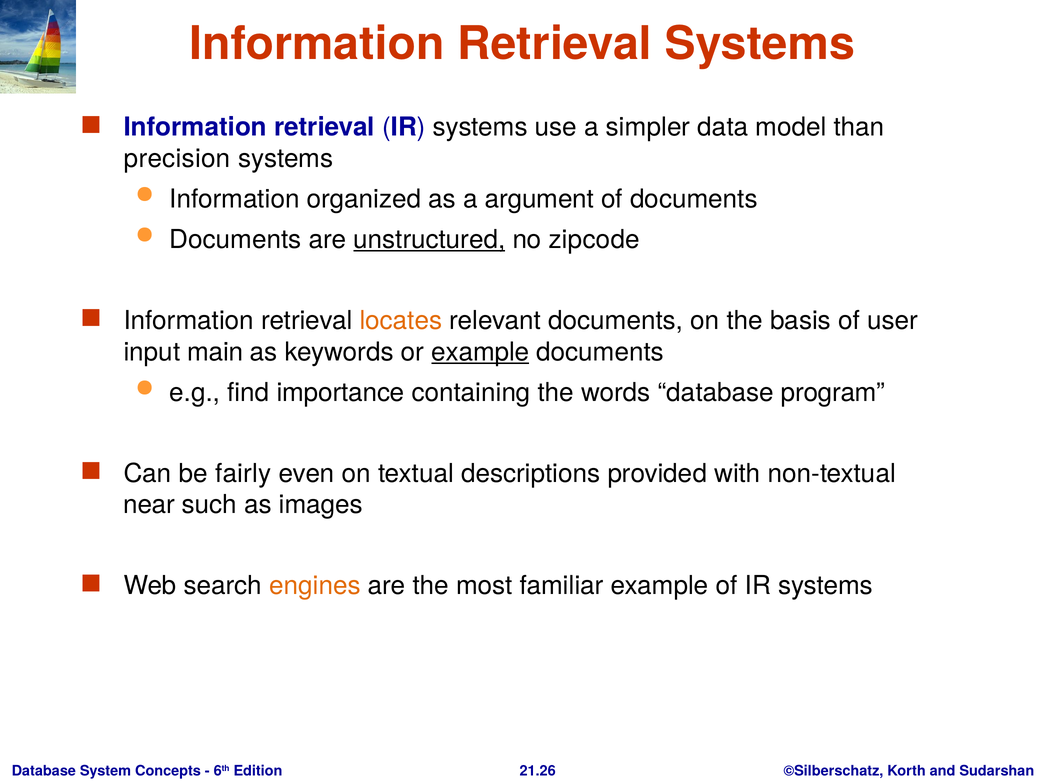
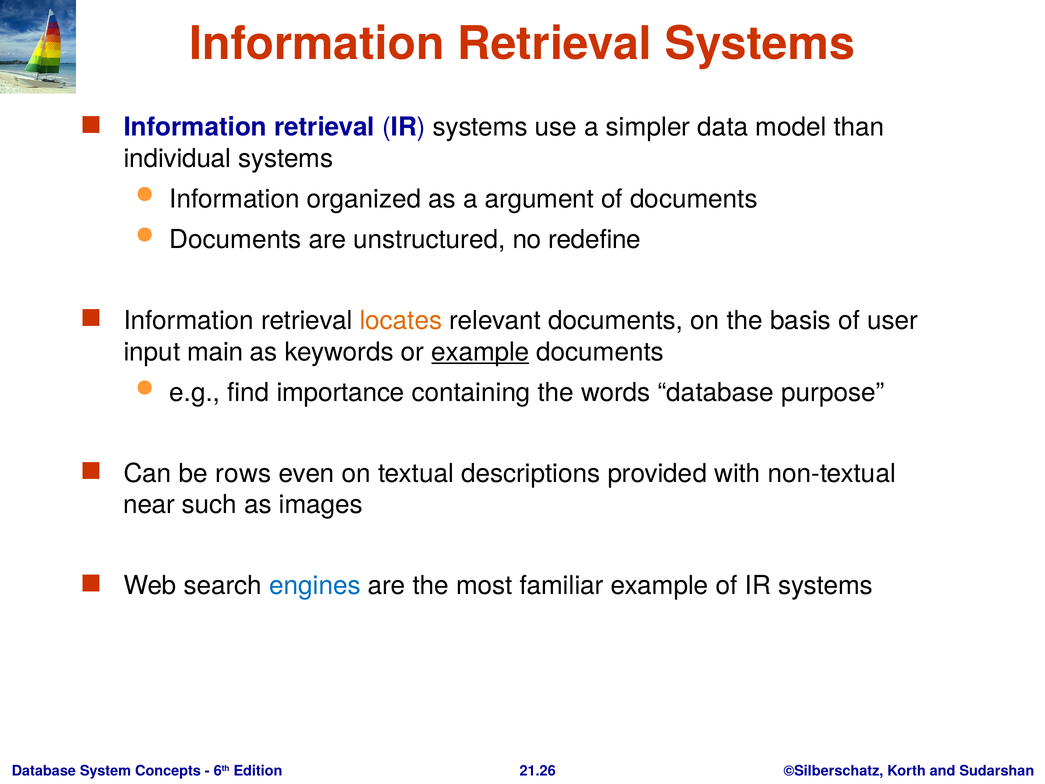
precision: precision -> individual (177, 159)
unstructured underline: present -> none (429, 240)
zipcode: zipcode -> redefine (595, 240)
program: program -> purpose (833, 392)
fairly: fairly -> rows (243, 473)
engines colour: orange -> blue (315, 586)
